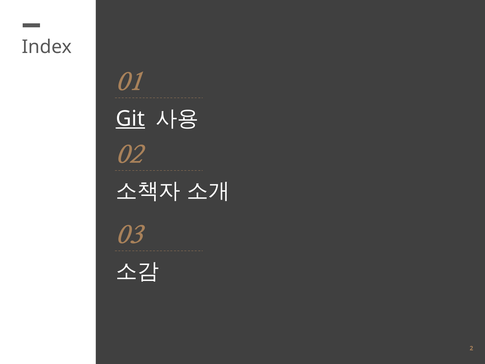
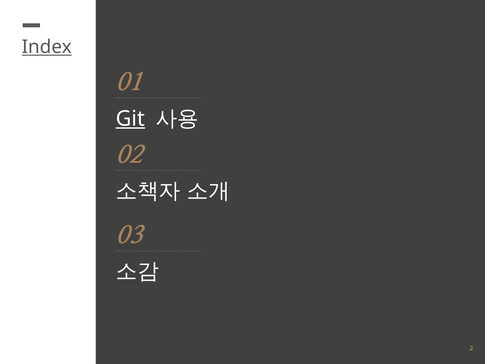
Index underline: none -> present (47, 47)
